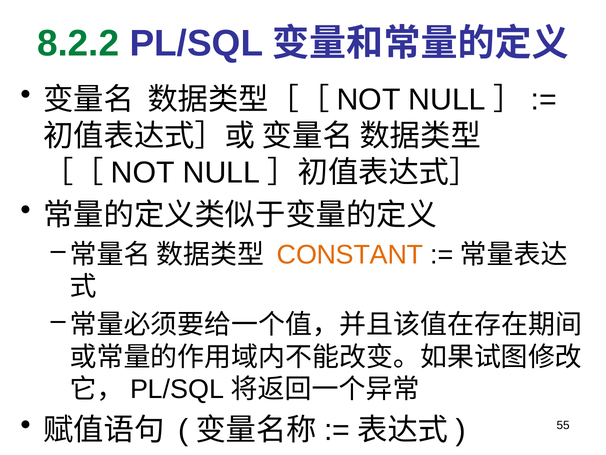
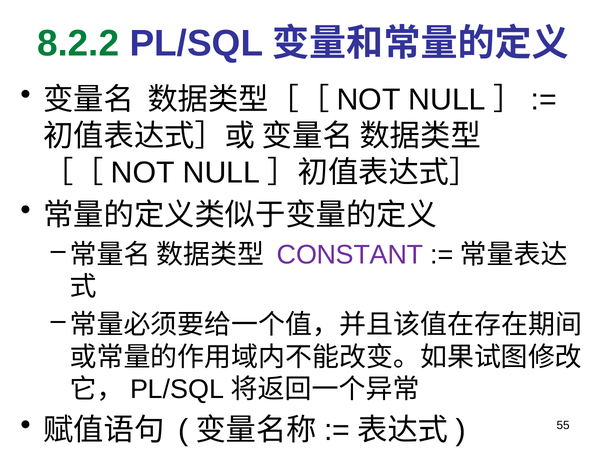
CONSTANT colour: orange -> purple (350, 254)
